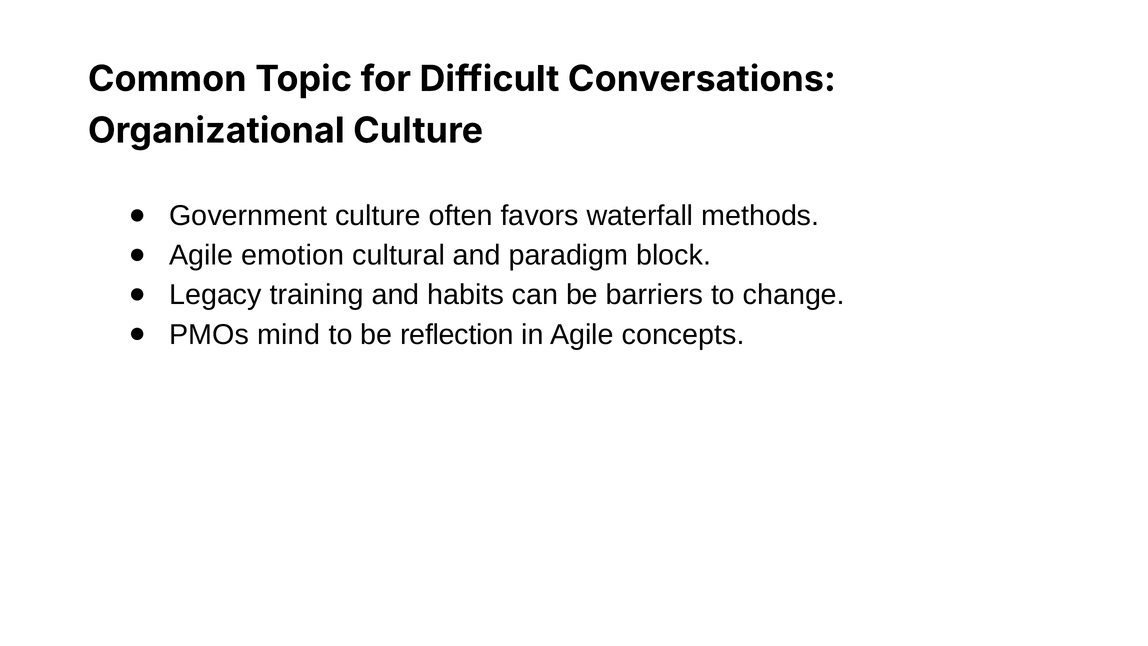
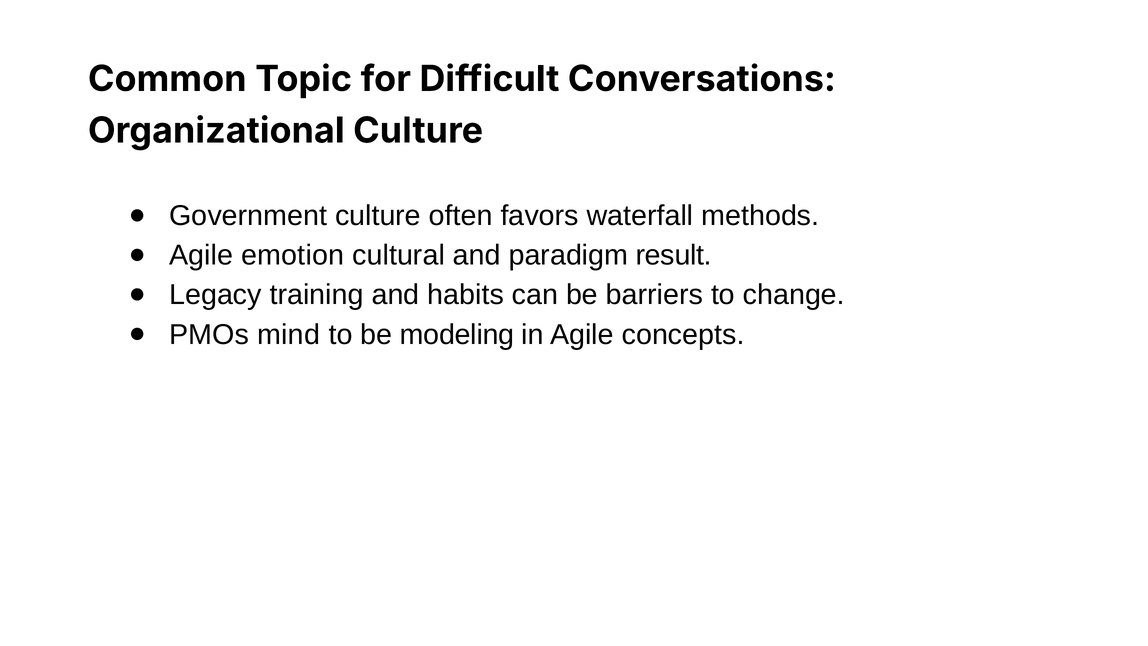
block: block -> result (674, 255)
reflection: reflection -> modeling (457, 334)
